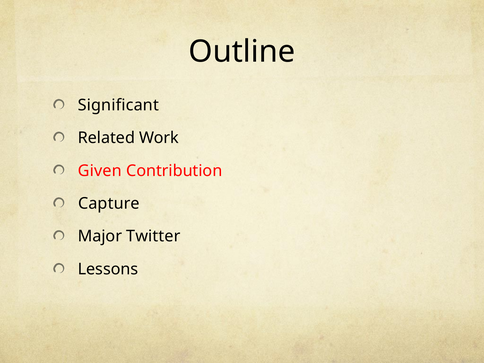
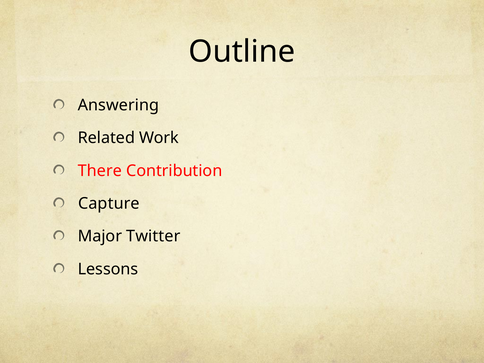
Significant: Significant -> Answering (118, 105)
Given: Given -> There (100, 171)
